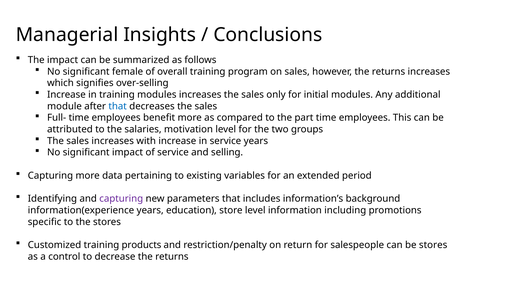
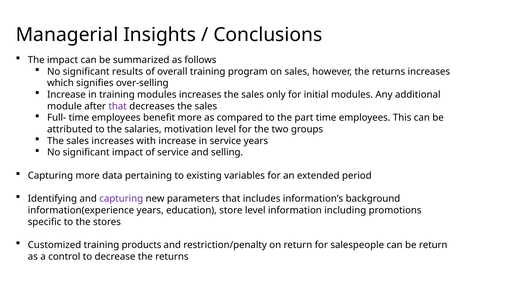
female: female -> results (128, 72)
that colour: blue -> purple (118, 106)
be stores: stores -> return (433, 246)
